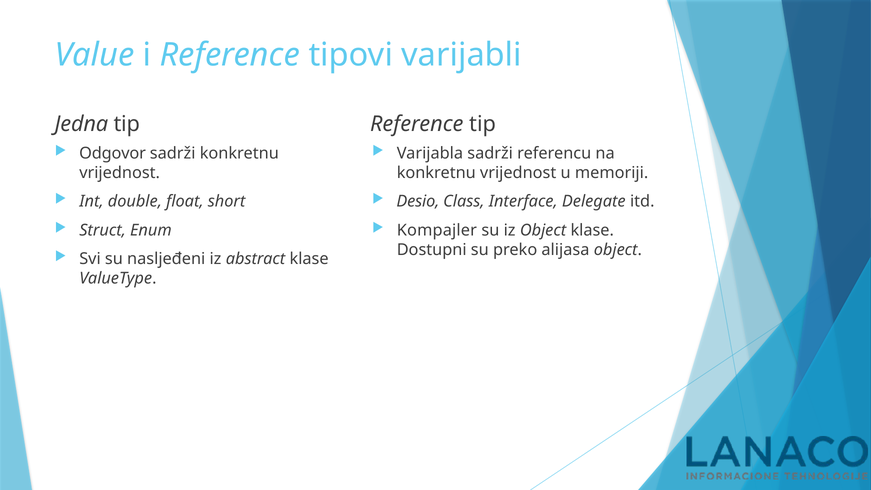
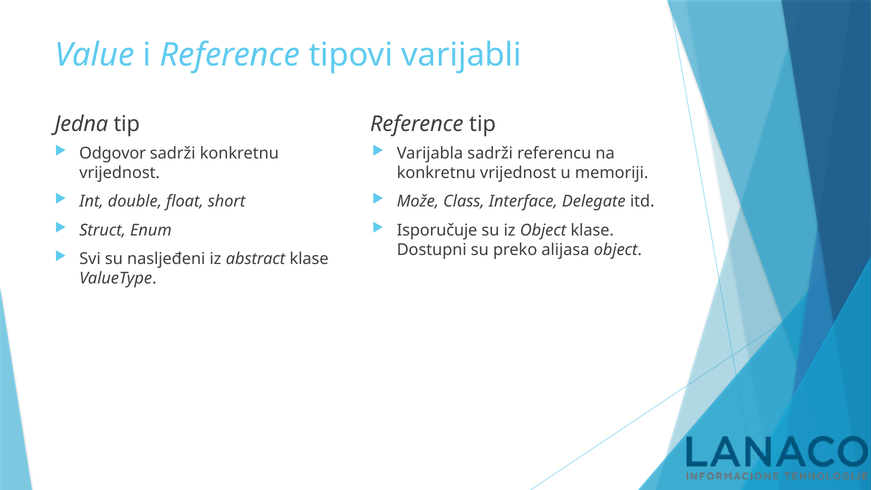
Desio: Desio -> Može (418, 201)
Kompajler: Kompajler -> Isporučuje (437, 230)
